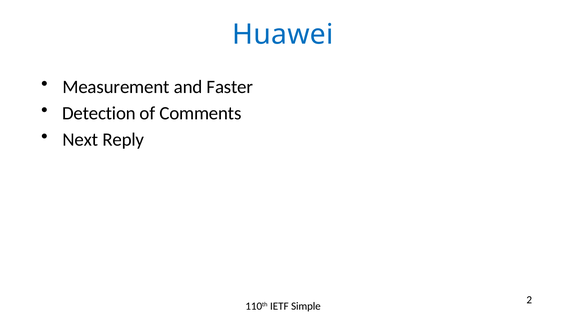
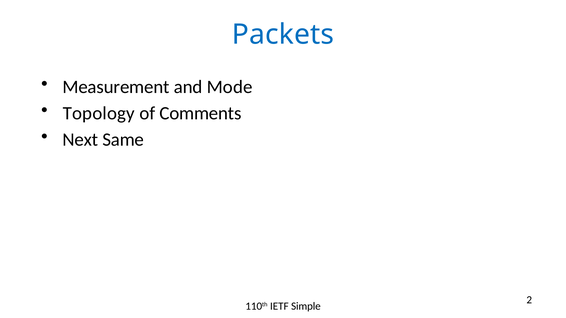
Huawei: Huawei -> Packets (283, 35)
Faster: Faster -> Mode (230, 87)
Detection: Detection -> Topology (99, 114)
Reply: Reply -> Same (123, 140)
